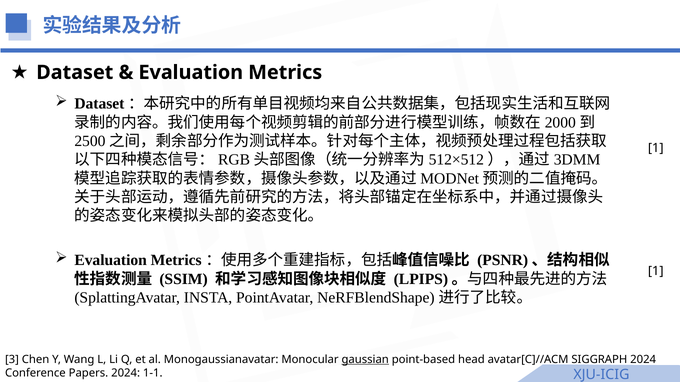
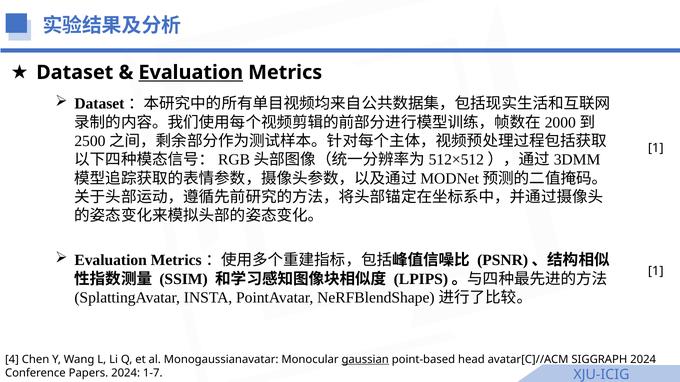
Evaluation underline: none -> present (191, 72)
3: 3 -> 4 (12, 360)
1-1: 1-1 -> 1-7 (153, 374)
